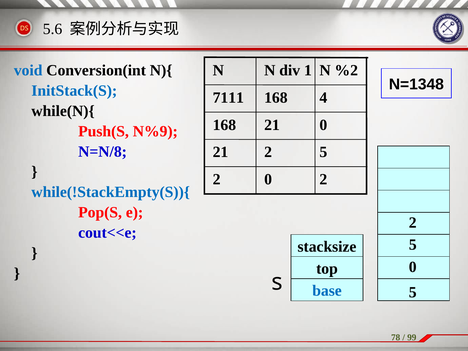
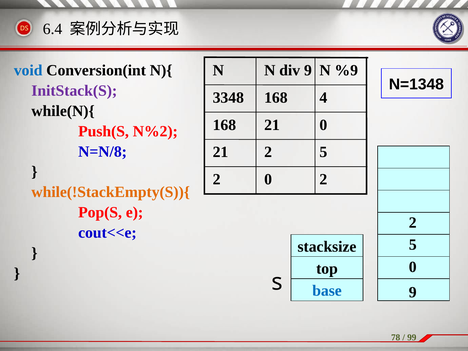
5.6: 5.6 -> 6.4 (53, 29)
div 1: 1 -> 9 (308, 70)
%2: %2 -> %9 (346, 70)
InitStack(S colour: blue -> purple (74, 91)
7111: 7111 -> 3348 (228, 98)
N%9: N%9 -> N%2 (155, 131)
while(!StackEmpty(S)){ colour: blue -> orange (111, 192)
s 5: 5 -> 9 (413, 292)
